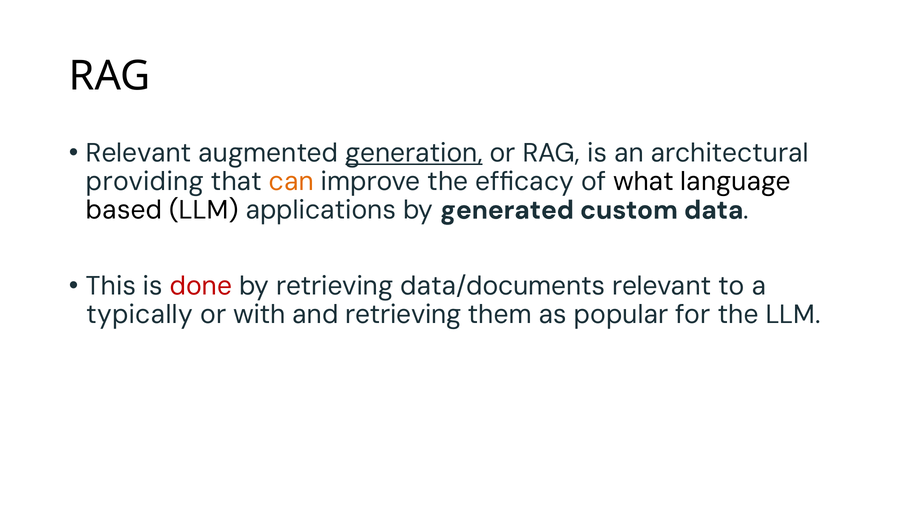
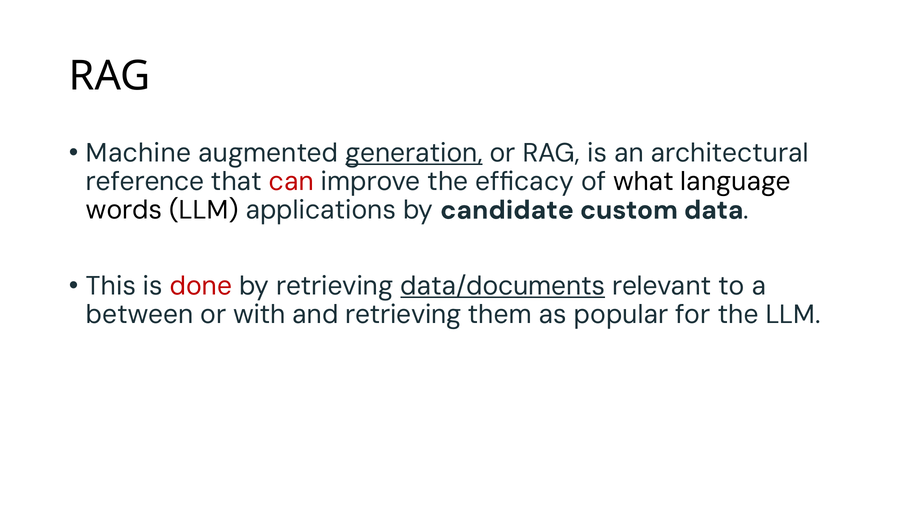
Relevant: Relevant -> Machine (139, 153)
providing: providing -> reference (145, 182)
can colour: orange -> red (291, 182)
based: based -> words (124, 210)
generated: generated -> candidate (507, 210)
data/documents underline: none -> present (503, 286)
typically: typically -> between (140, 314)
